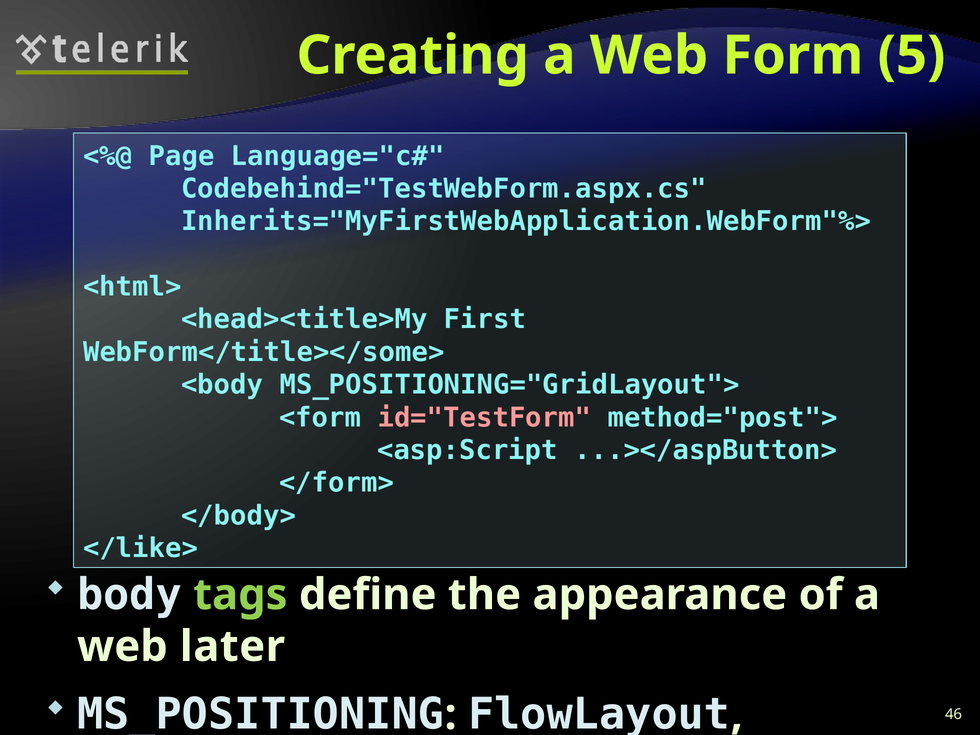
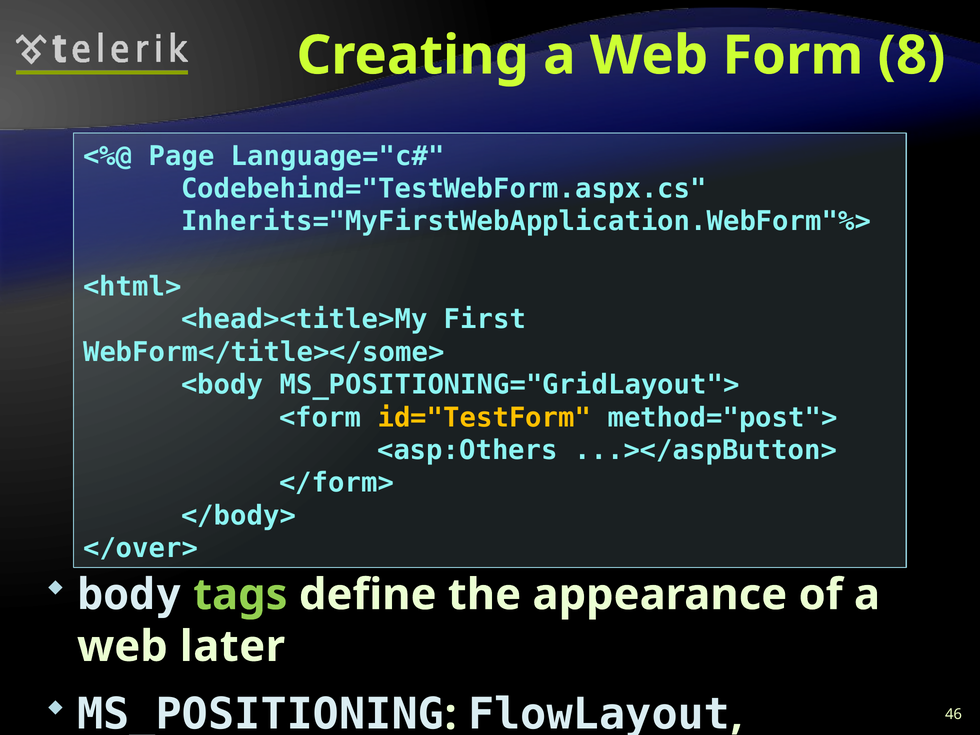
5: 5 -> 8 (911, 56)
id="TestForm colour: pink -> yellow (484, 418)
<asp:Script: <asp:Script -> <asp:Others (467, 450)
</like>: </like> -> </over> (141, 548)
